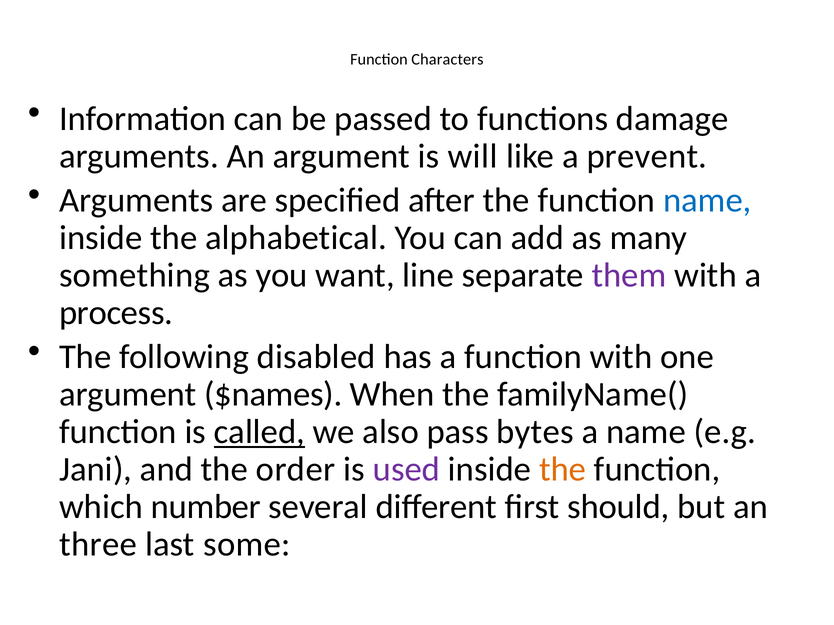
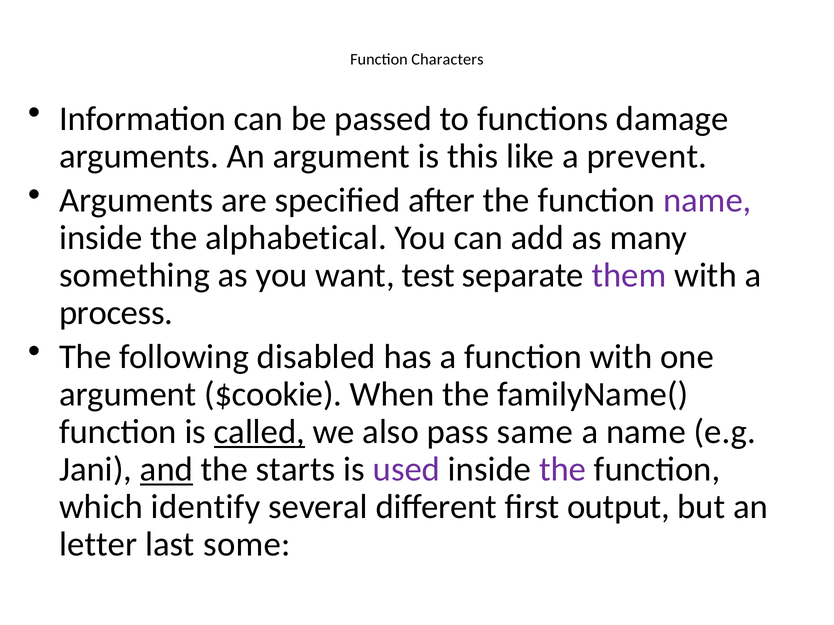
will: will -> this (473, 156)
name colour: blue -> purple (707, 200)
line: line -> test (428, 275)
$names: $names -> $cookie (273, 395)
bytes: bytes -> same (535, 432)
and underline: none -> present (166, 470)
order: order -> starts (296, 470)
the colour: orange -> purple (563, 470)
number: number -> identify (206, 507)
should: should -> output (618, 507)
three: three -> letter (98, 545)
